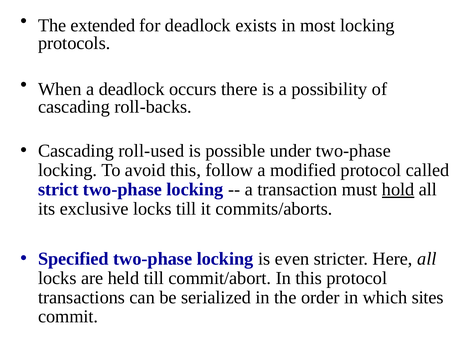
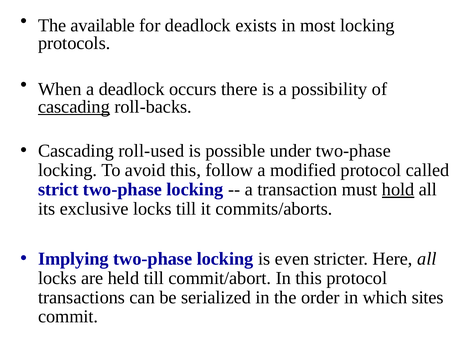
extended: extended -> available (103, 26)
cascading underline: none -> present (74, 107)
Specified: Specified -> Implying (73, 259)
